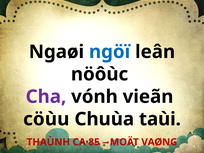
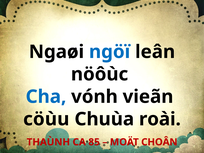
Cha colour: purple -> blue (46, 97)
taùi: taùi -> roài (160, 119)
VAØNG: VAØNG -> CHOÂN (159, 142)
